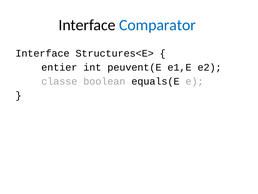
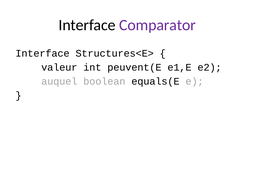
Comparator colour: blue -> purple (157, 25)
entier: entier -> valeur (59, 67)
classe: classe -> auquel (59, 81)
